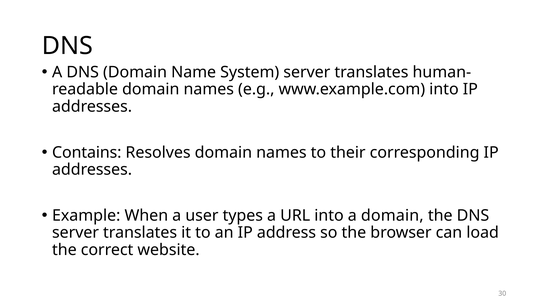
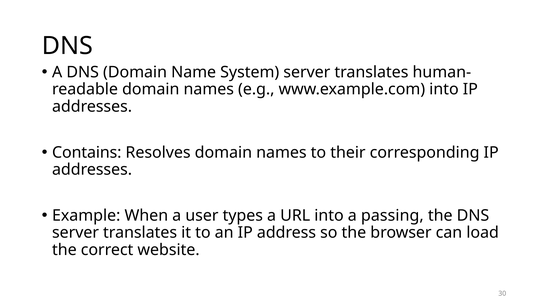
a domain: domain -> passing (392, 216)
